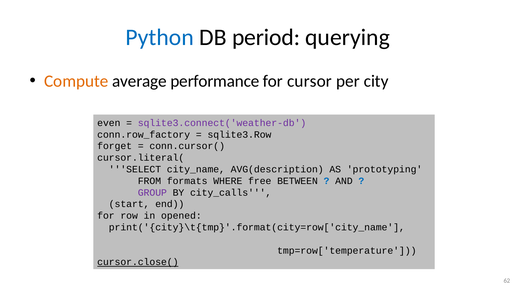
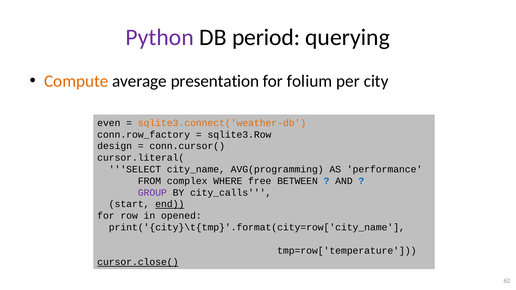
Python colour: blue -> purple (160, 37)
performance: performance -> presentation (215, 81)
cursor: cursor -> folium (310, 81)
sqlite3.connect('weather-db colour: purple -> orange (222, 123)
forget: forget -> design (115, 146)
AVG(description: AVG(description -> AVG(programming (277, 169)
prototyping: prototyping -> performance (385, 169)
formats: formats -> complex (187, 181)
end underline: none -> present (170, 204)
